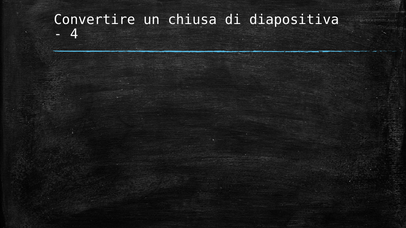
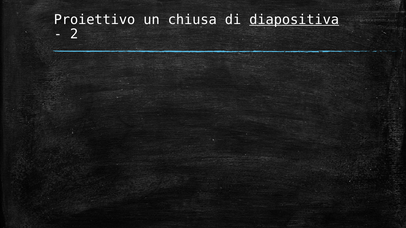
Convertire: Convertire -> Proiettivo (94, 20)
diapositiva underline: none -> present (294, 20)
4: 4 -> 2 (74, 34)
